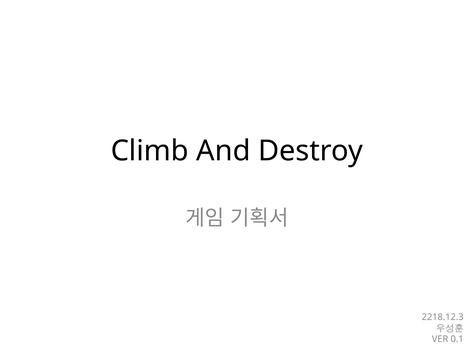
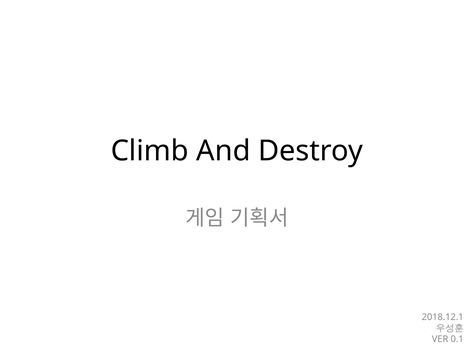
2218.12.3: 2218.12.3 -> 2018.12.1 (443, 317)
